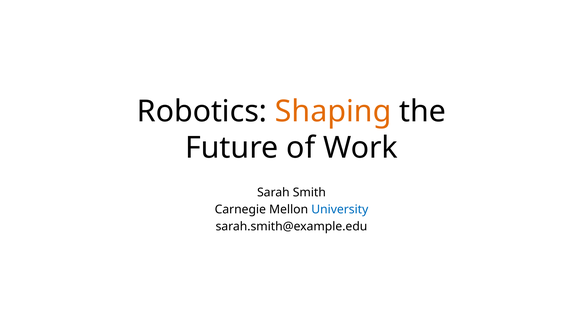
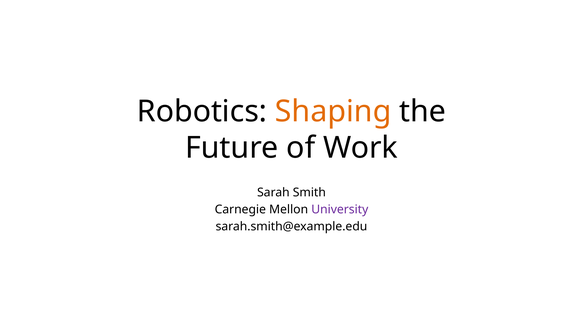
University colour: blue -> purple (340, 209)
